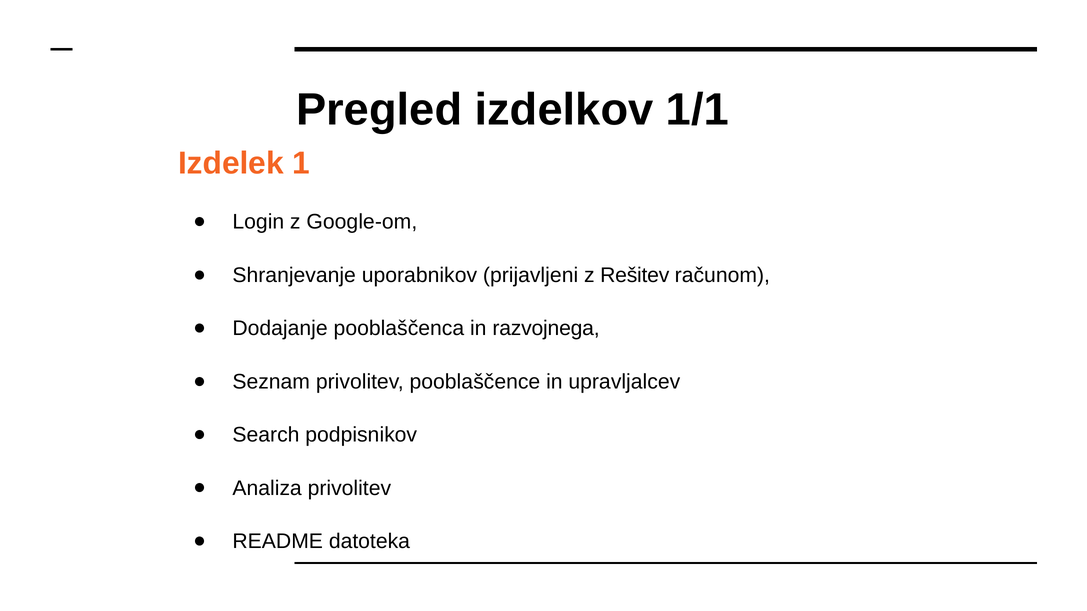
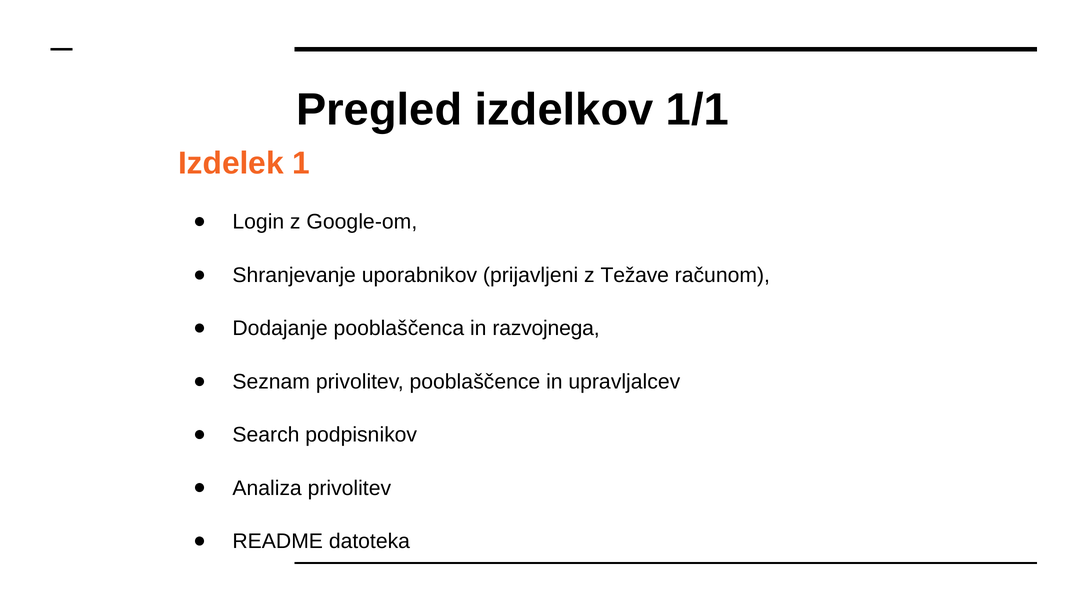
Rešitev: Rešitev -> Težave (635, 275)
